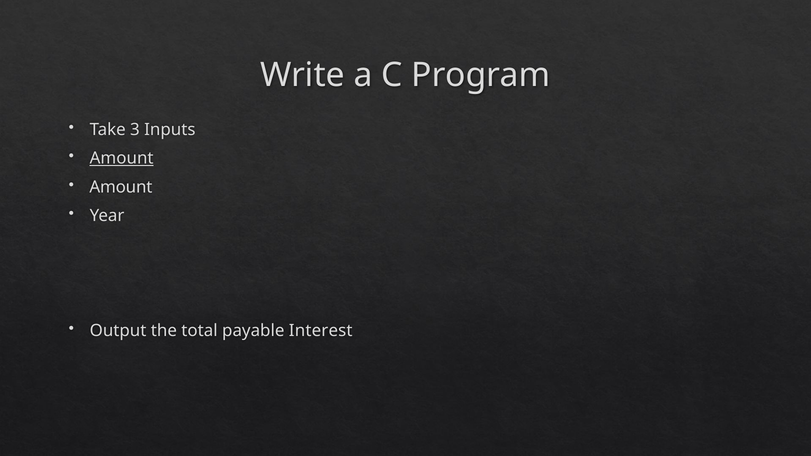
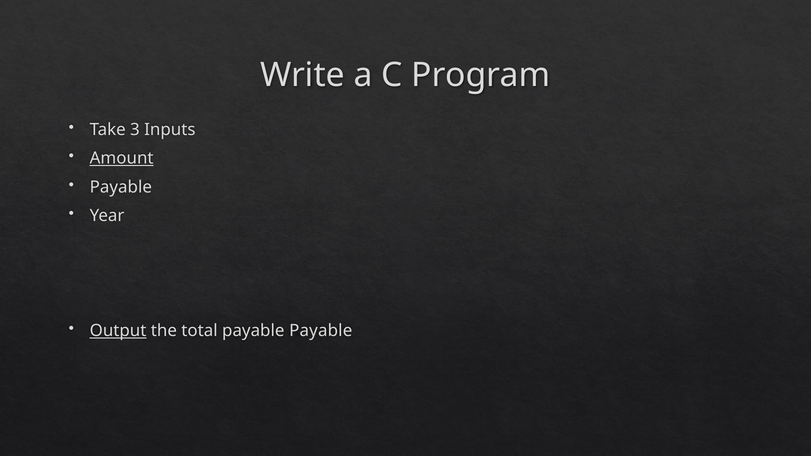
Amount: Amount -> Payable (121, 187)
Output underline: none -> present (118, 331)
payable Interest: Interest -> Payable (321, 331)
